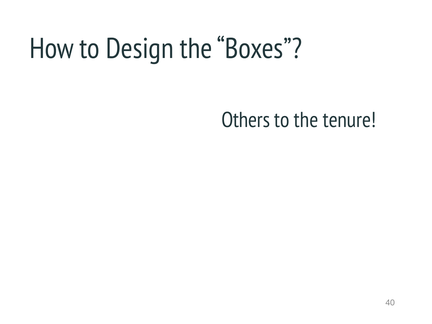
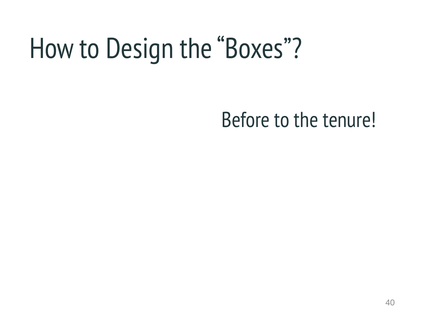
Others: Others -> Before (246, 120)
